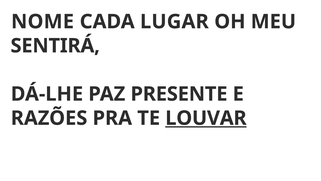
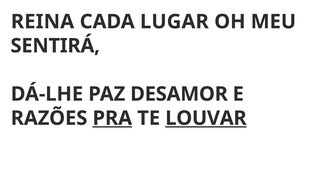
NOME: NOME -> REINA (43, 22)
PRESENTE: PRESENTE -> DESAMOR (179, 94)
PRA underline: none -> present (112, 118)
